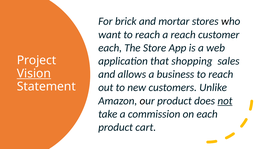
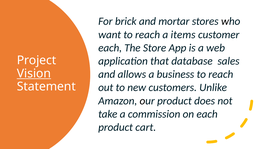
a reach: reach -> items (183, 34)
shopping: shopping -> database (192, 61)
not underline: present -> none (225, 100)
